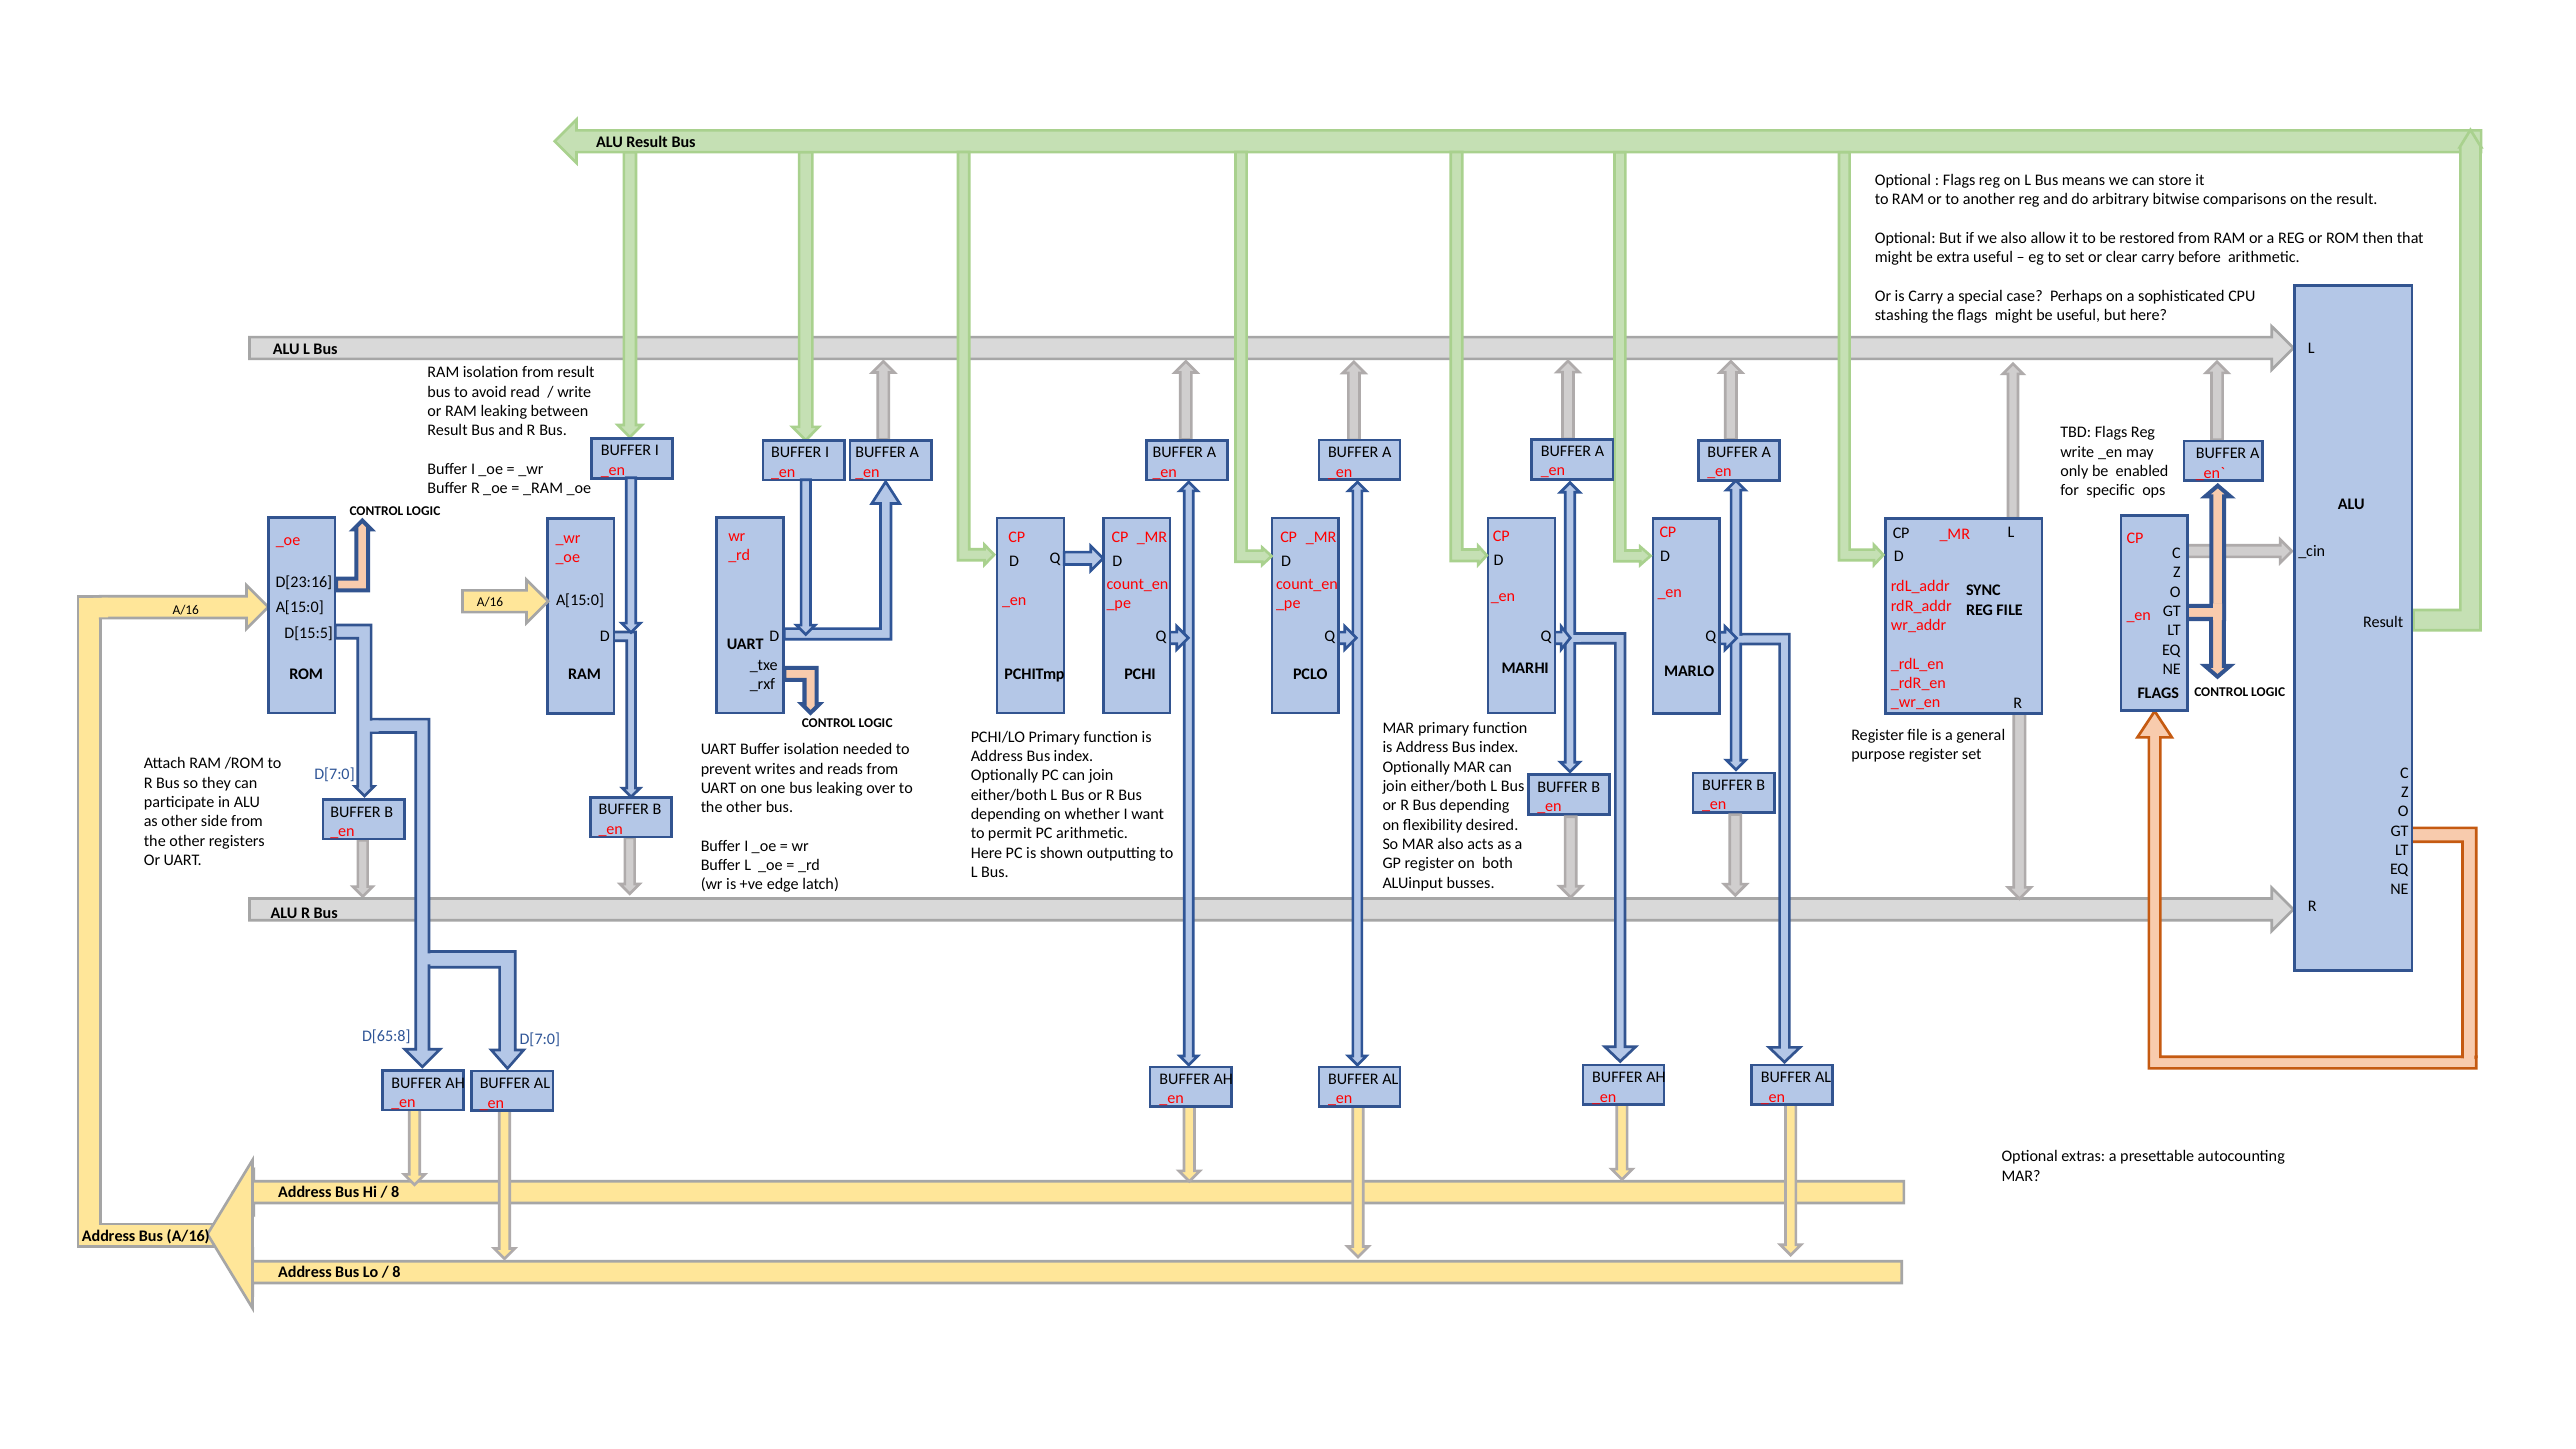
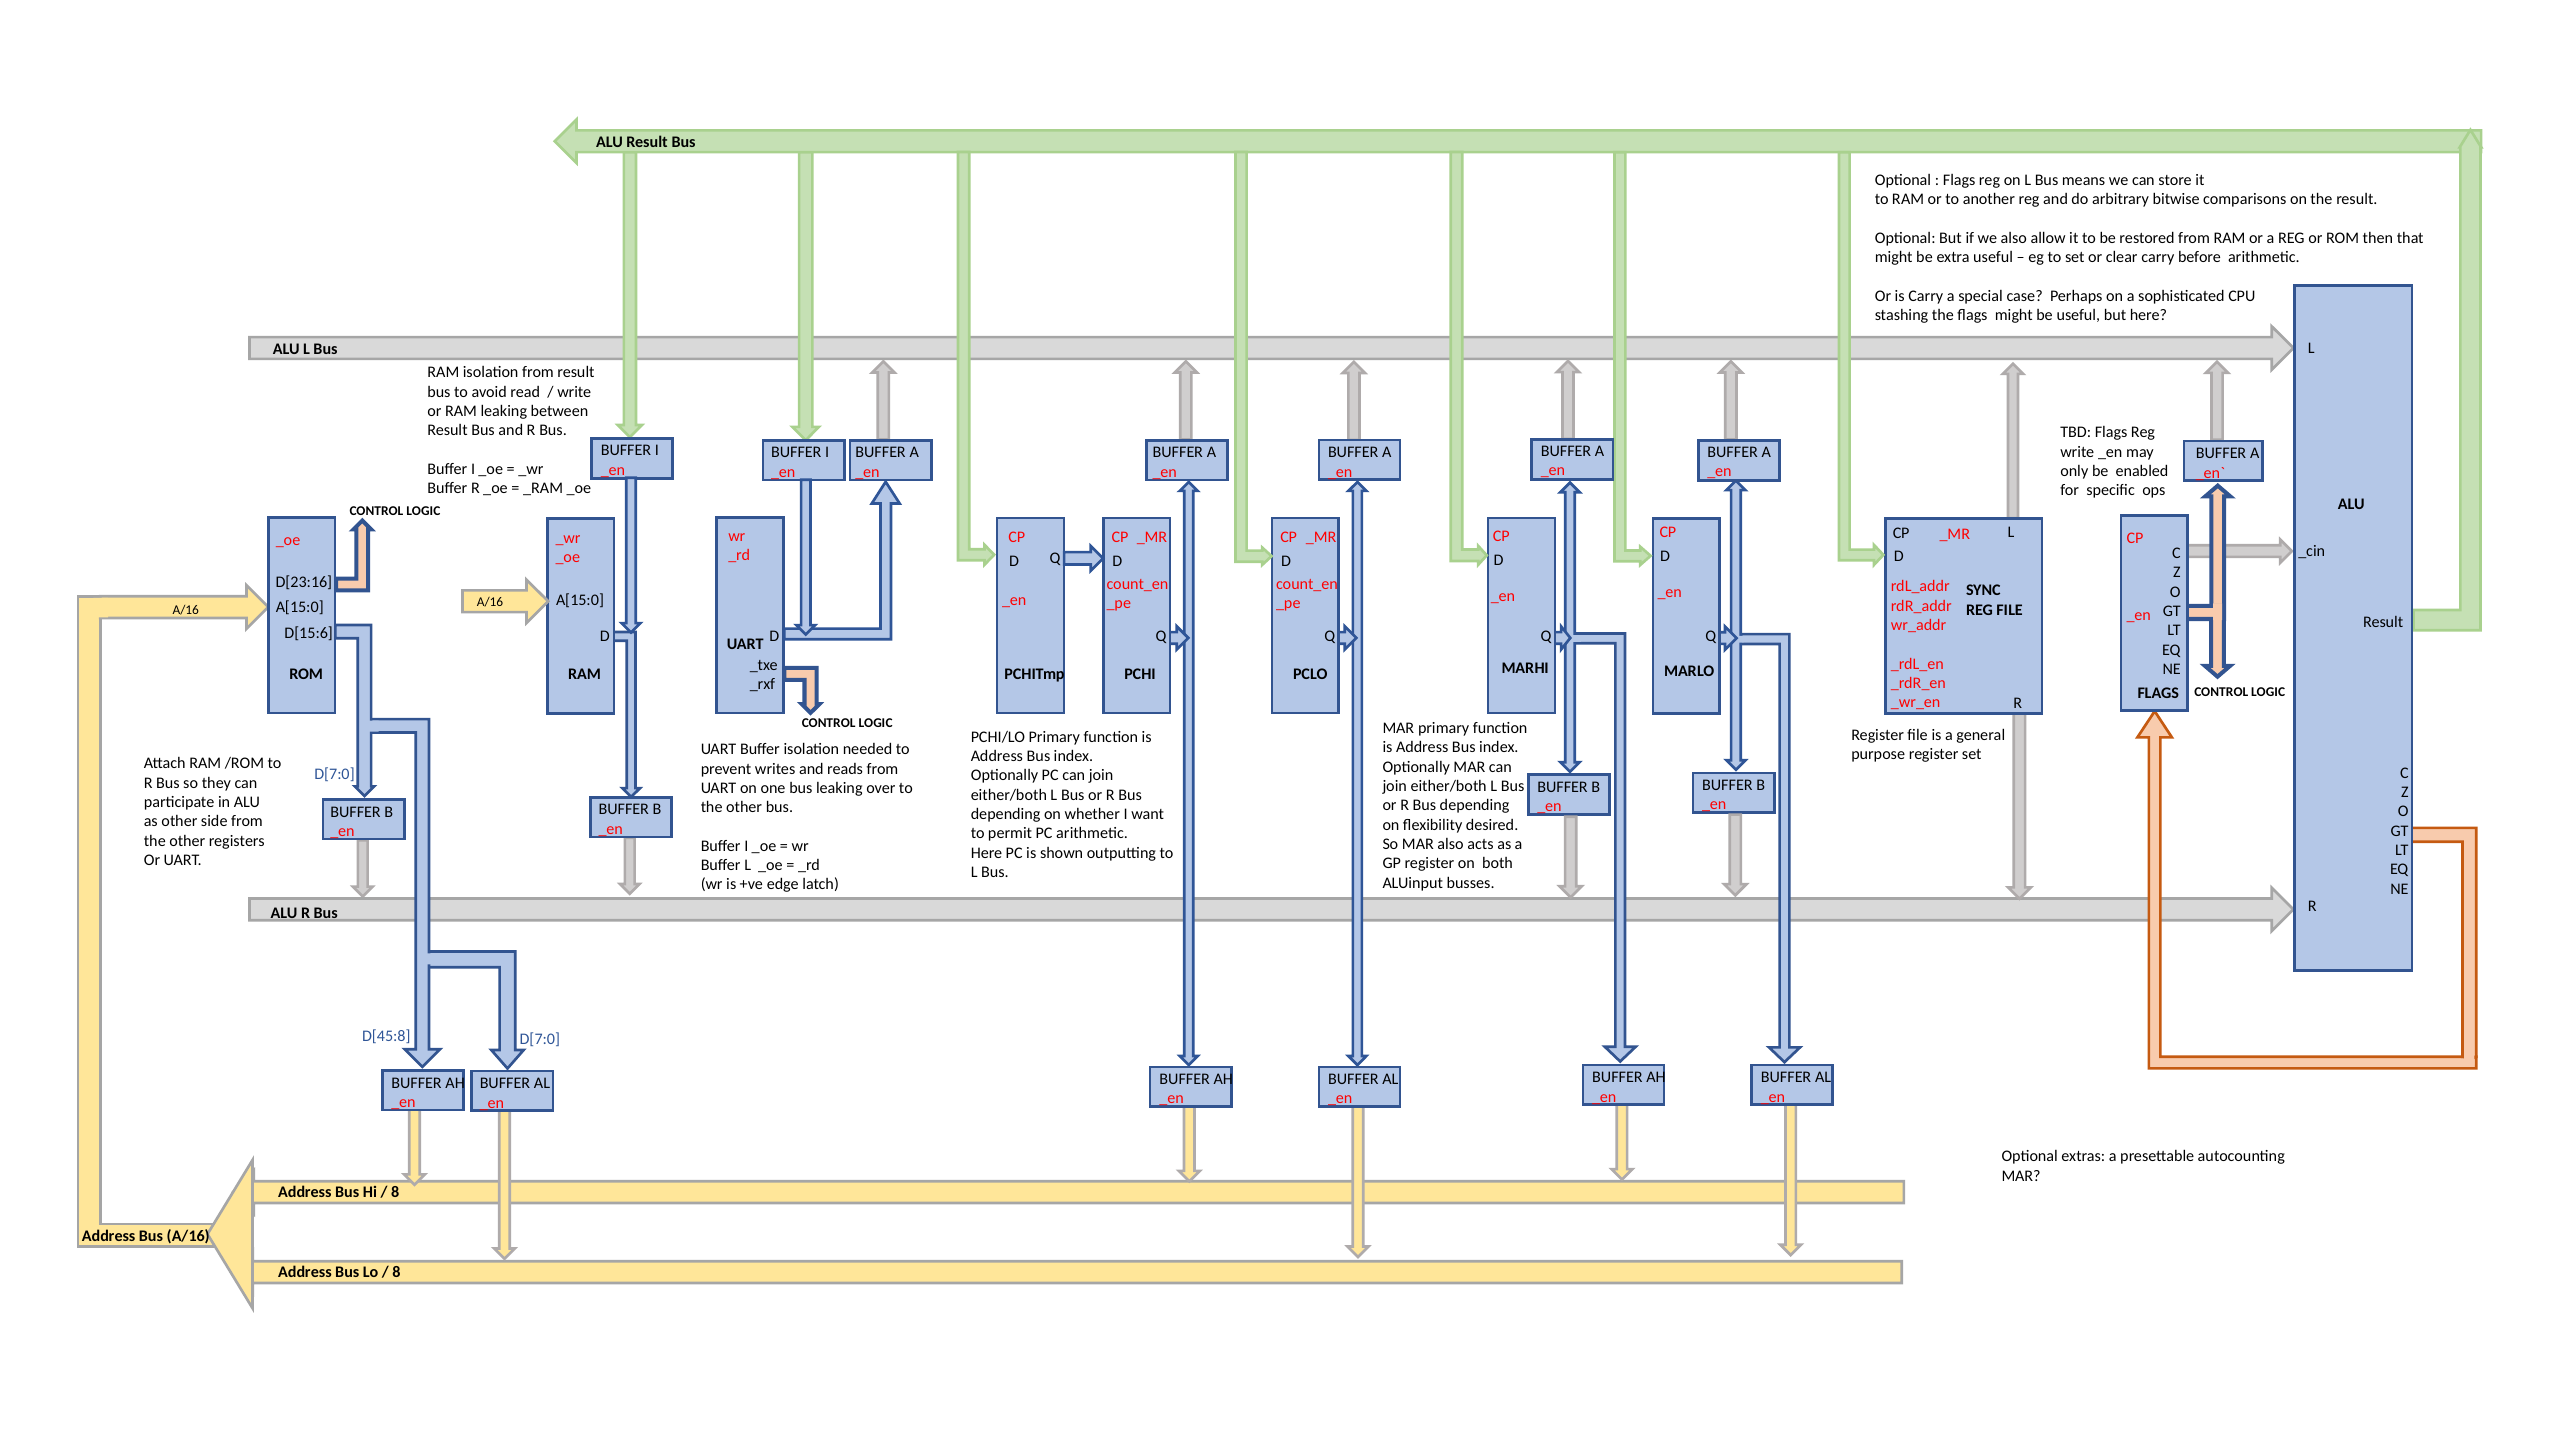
D[15:5: D[15:5 -> D[15:6 (309, 633)
D[65:8: D[65:8 -> D[45:8 (386, 1036)
